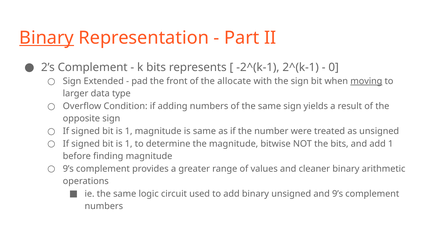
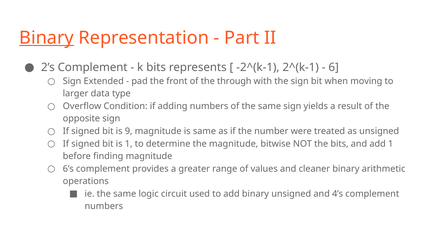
0: 0 -> 6 (334, 67)
allocate: allocate -> through (234, 81)
moving underline: present -> none (366, 81)
1: 1 -> 9 (129, 131)
9’s: 9’s -> 6’s (68, 169)
and 9’s: 9’s -> 4’s (338, 194)
